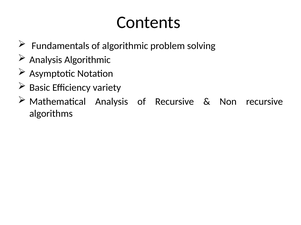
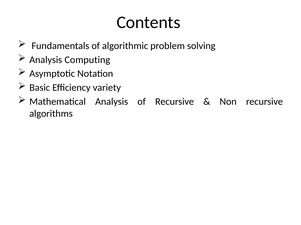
Analysis Algorithmic: Algorithmic -> Computing (87, 60)
